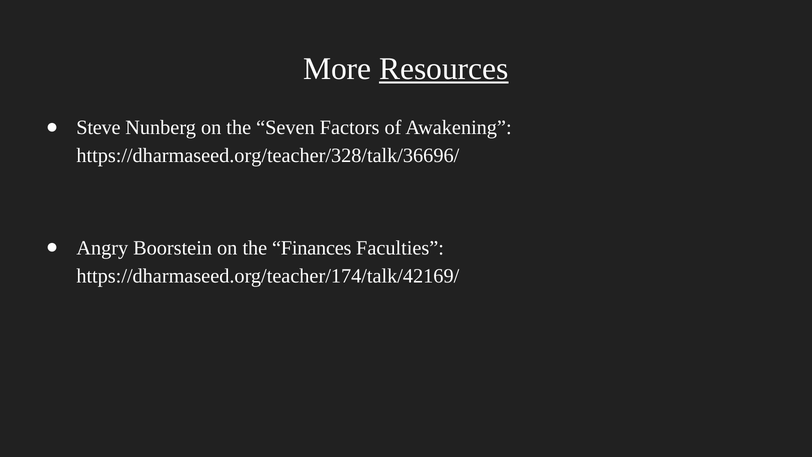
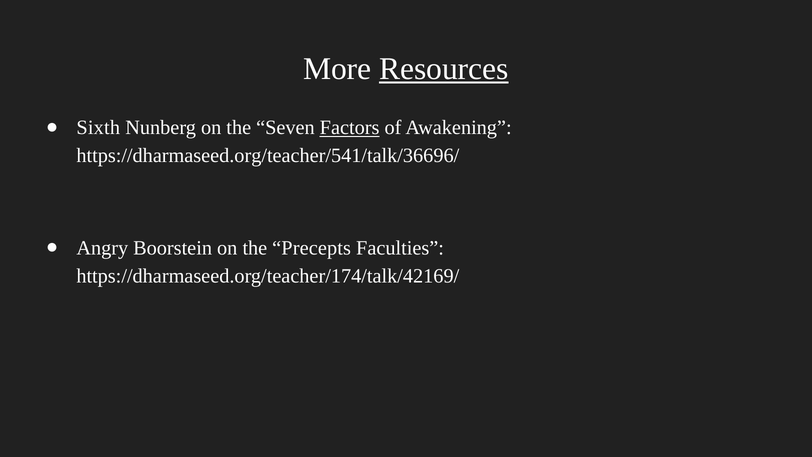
Steve: Steve -> Sixth (98, 128)
Factors underline: none -> present (350, 128)
https://dharmaseed.org/teacher/328/talk/36696/: https://dharmaseed.org/teacher/328/talk/36696/ -> https://dharmaseed.org/teacher/541/talk/36696/ (268, 156)
Finances: Finances -> Precepts (312, 248)
